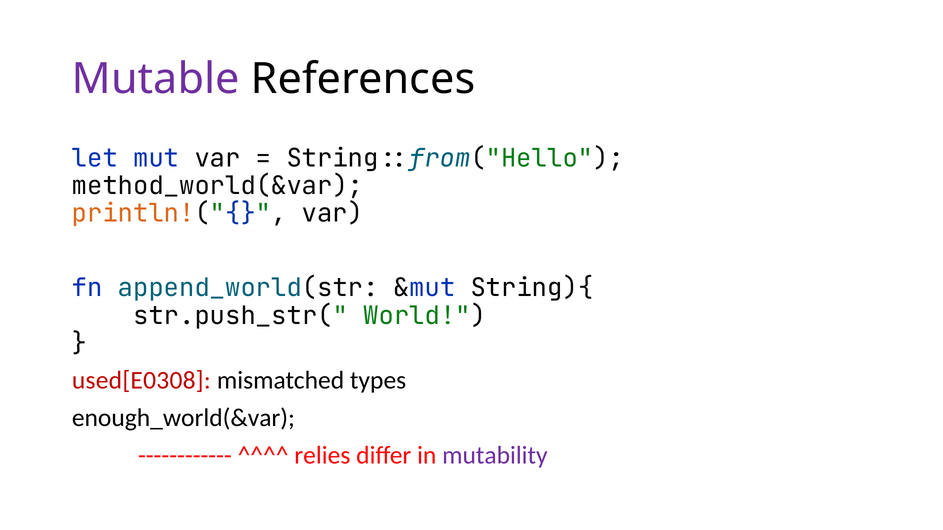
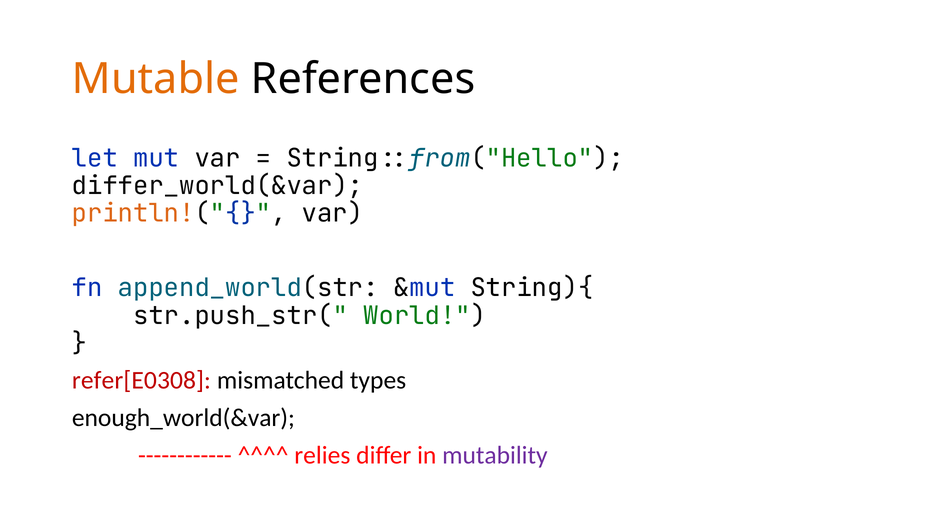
Mutable colour: purple -> orange (156, 79)
method_world(&var: method_world(&var -> differ_world(&var (218, 186)
used[E0308: used[E0308 -> refer[E0308 (141, 381)
